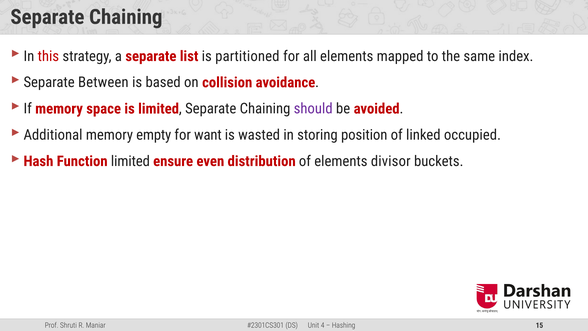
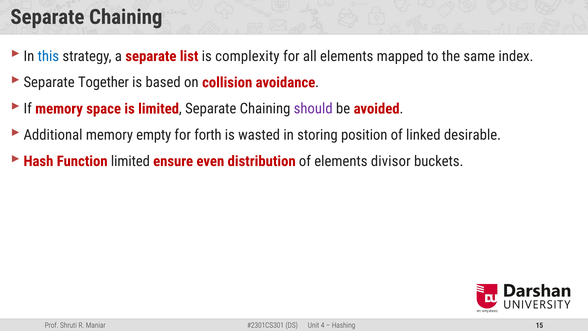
this colour: red -> blue (48, 56)
partitioned: partitioned -> complexity (247, 56)
Between: Between -> Together (103, 82)
want: want -> forth (208, 135)
occupied: occupied -> desirable (472, 135)
